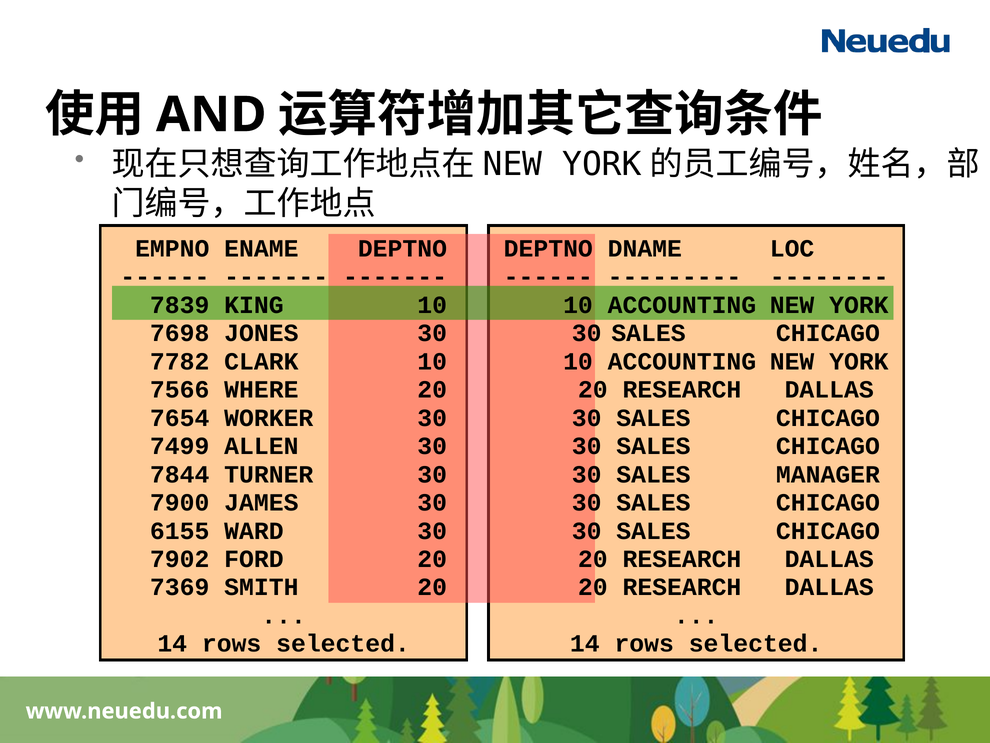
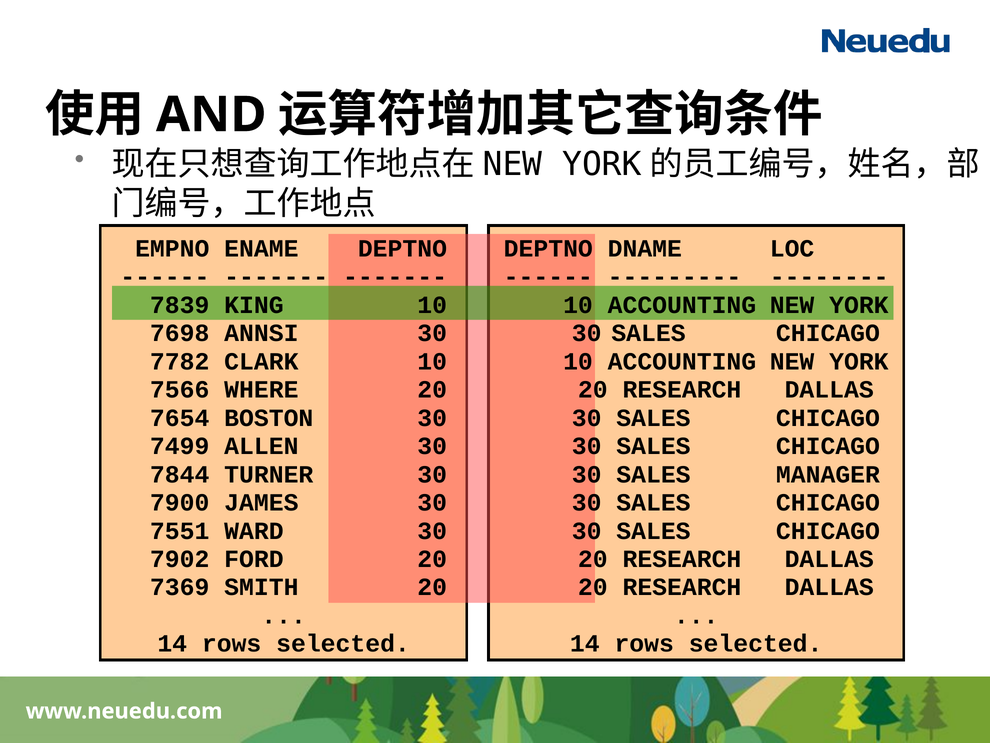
JONES: JONES -> ANNSI (261, 333)
WORKER: WORKER -> BOSTON (269, 418)
6155: 6155 -> 7551 (180, 530)
